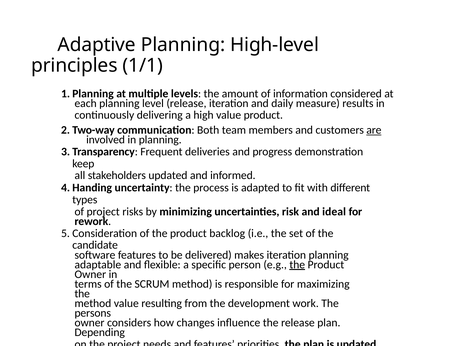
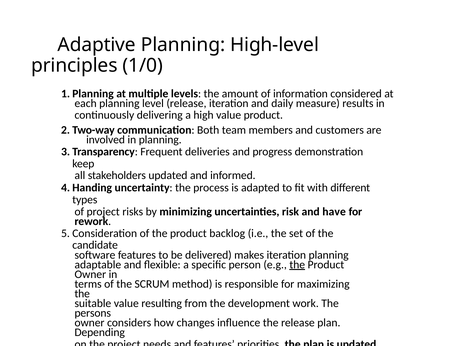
1/1: 1/1 -> 1/0 (143, 66)
are underline: present -> none (374, 130)
ideal: ideal -> have (334, 212)
method: method -> suitable (93, 303)
